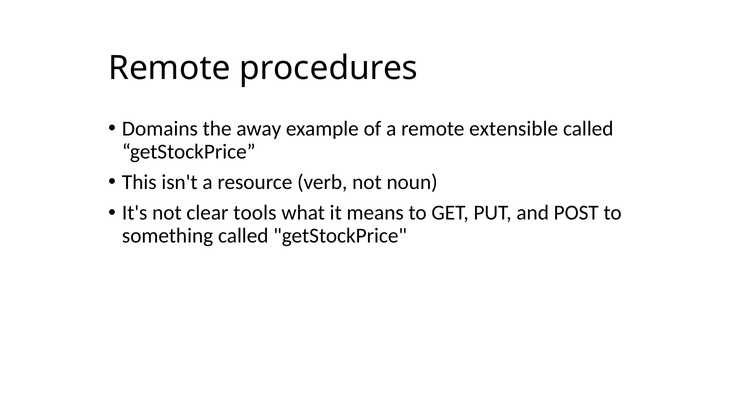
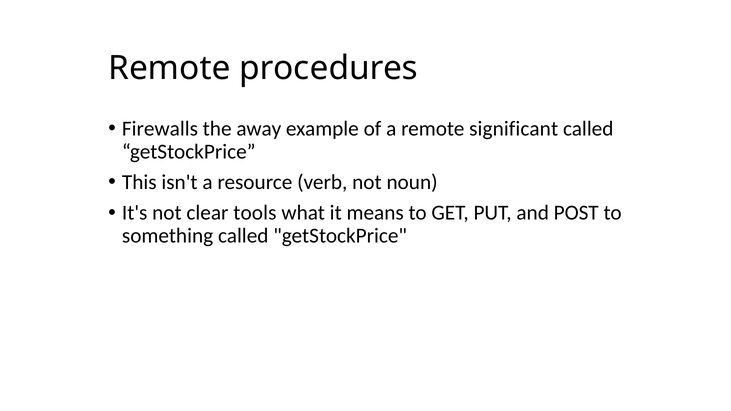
Domains: Domains -> Firewalls (160, 129)
extensible: extensible -> significant (514, 129)
